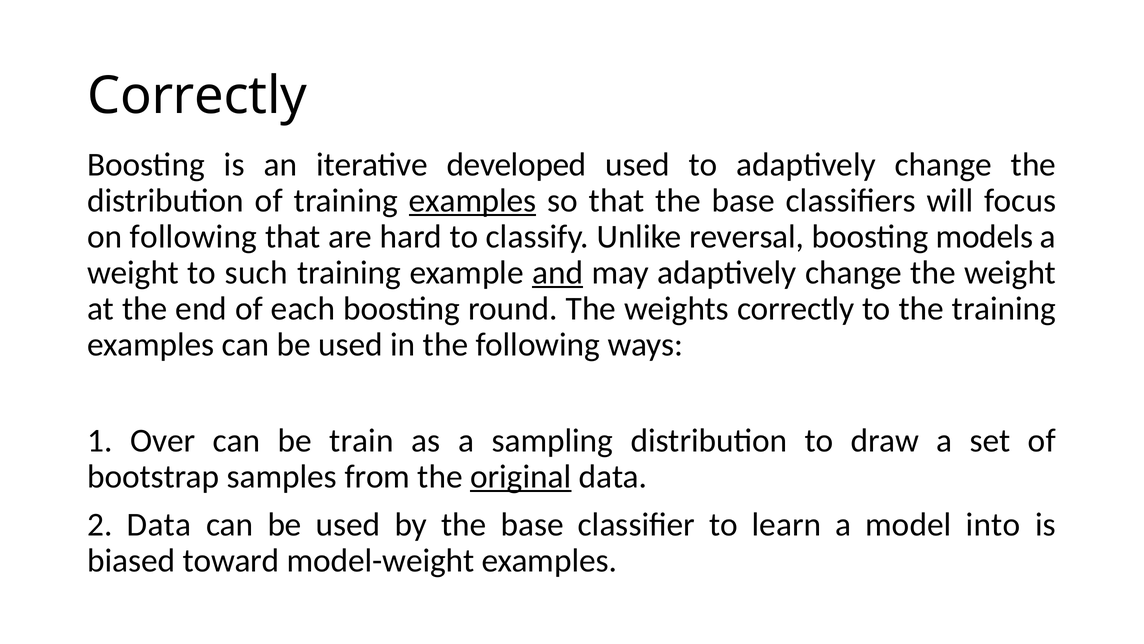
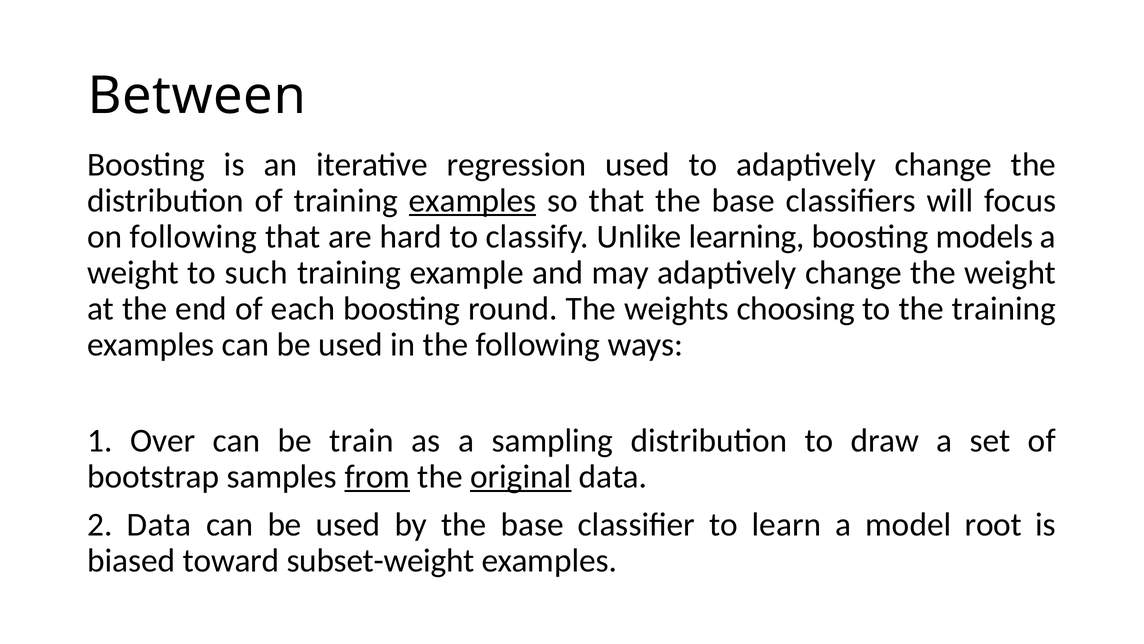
Correctly: Correctly -> Between (197, 96)
developed: developed -> regression (516, 165)
reversal: reversal -> learning (747, 237)
and underline: present -> none (558, 273)
weights correctly: correctly -> choosing (796, 309)
from underline: none -> present (377, 476)
into: into -> root (993, 524)
model-weight: model-weight -> subset-weight (381, 560)
